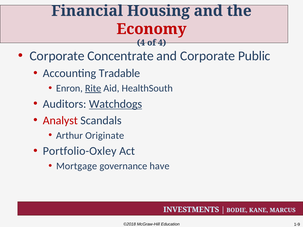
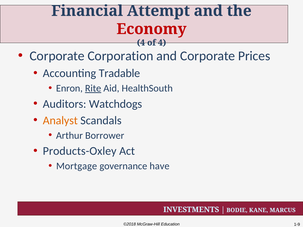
Housing: Housing -> Attempt (158, 11)
Concentrate: Concentrate -> Corporation (120, 56)
Public: Public -> Prices (254, 56)
Watchdogs underline: present -> none (116, 104)
Analyst colour: red -> orange (60, 121)
Originate: Originate -> Borrower (105, 136)
Portfolio-Oxley: Portfolio-Oxley -> Products-Oxley (80, 151)
